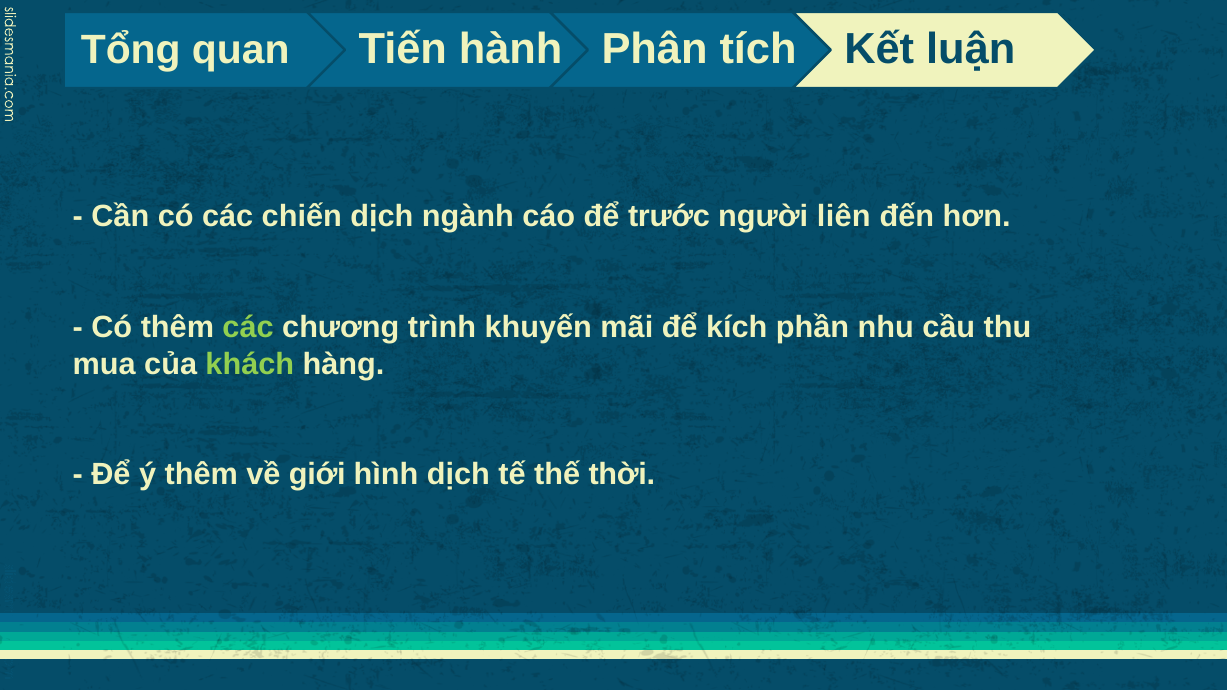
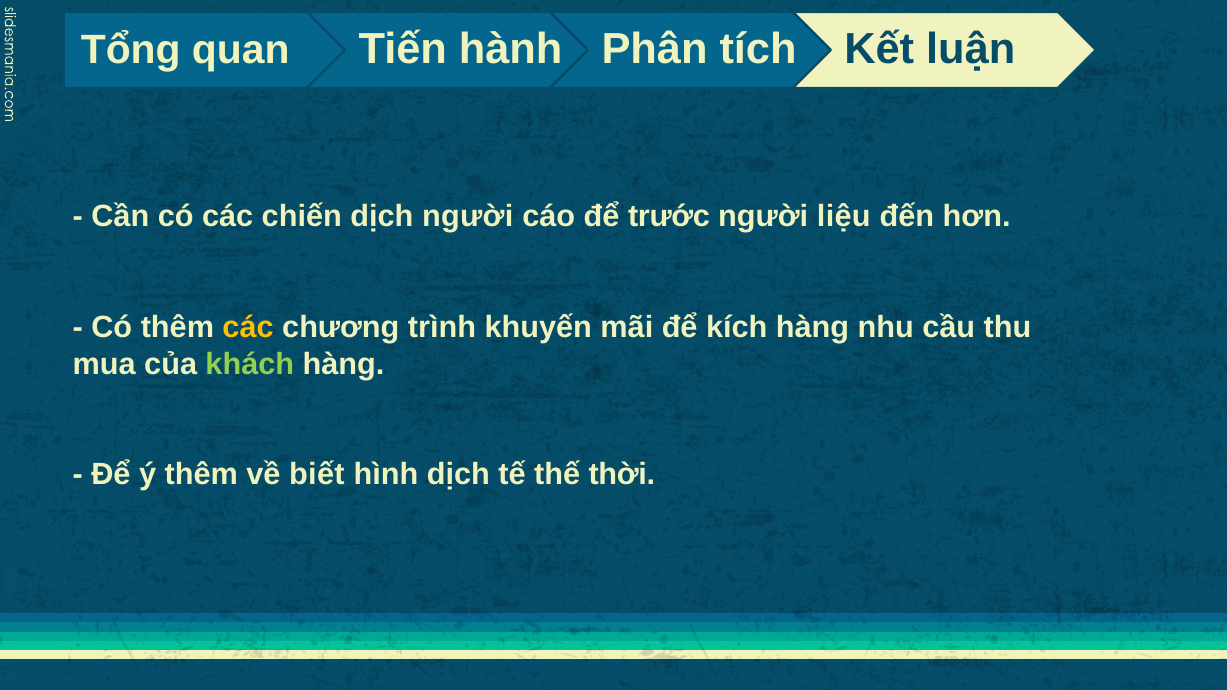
dịch ngành: ngành -> người (468, 217)
liên: liên -> liệu (844, 217)
các colour: light green -> yellow (248, 327)
kích phần: phần -> hàng (812, 327)
giới: giới -> biết (317, 474)
